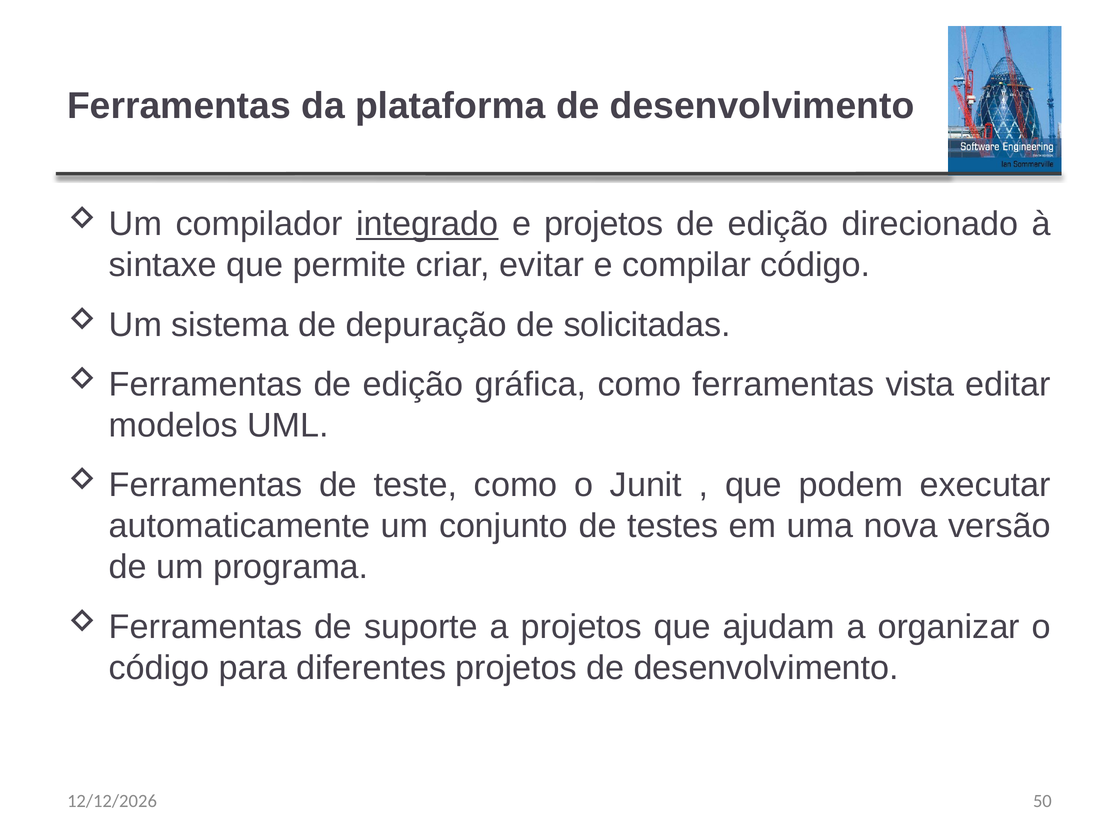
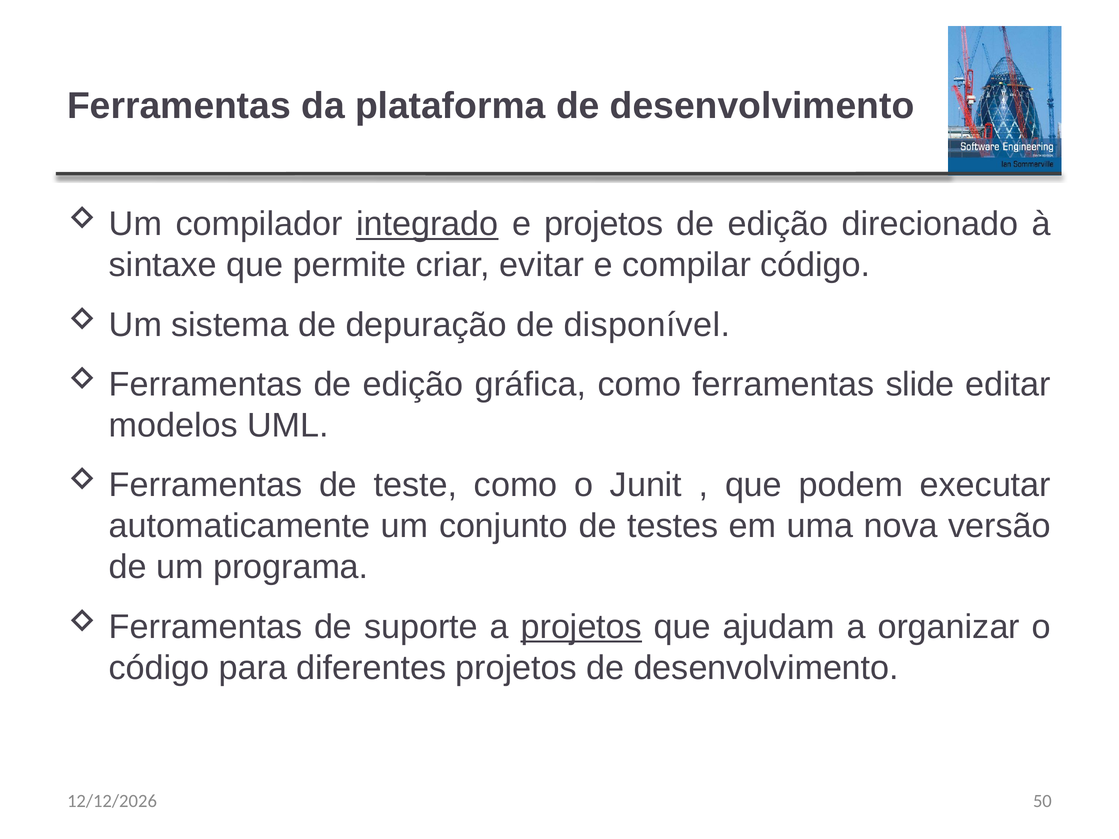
solicitadas: solicitadas -> disponível (647, 325)
vista: vista -> slide (920, 385)
projetos underline: none -> present (581, 627)
